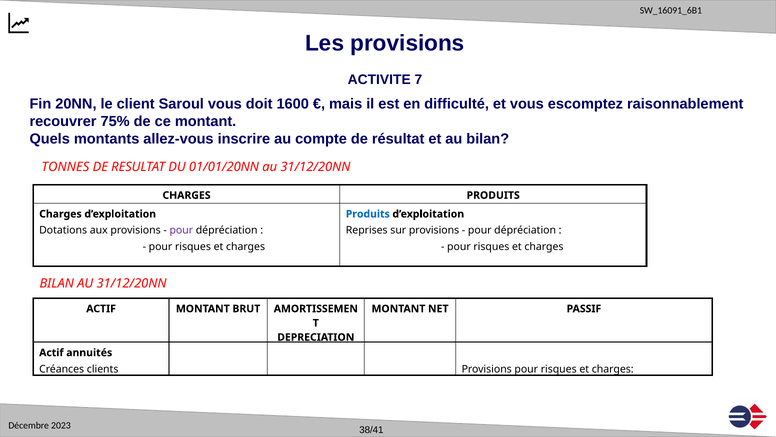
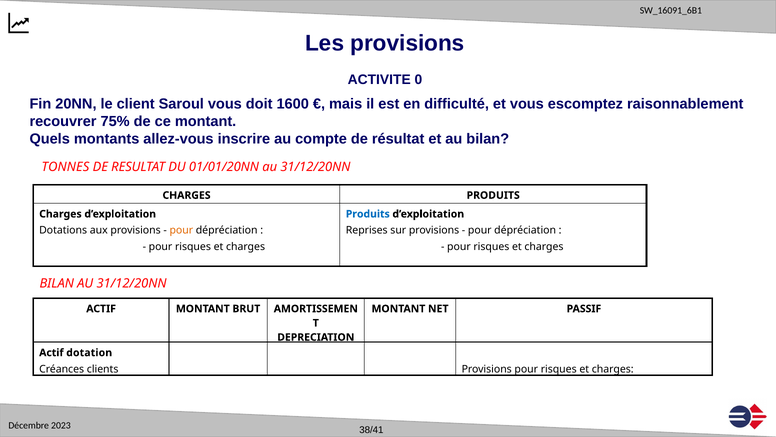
7: 7 -> 0 (418, 80)
pour colour: purple -> orange (181, 230)
annuités: annuités -> dotation (89, 352)
